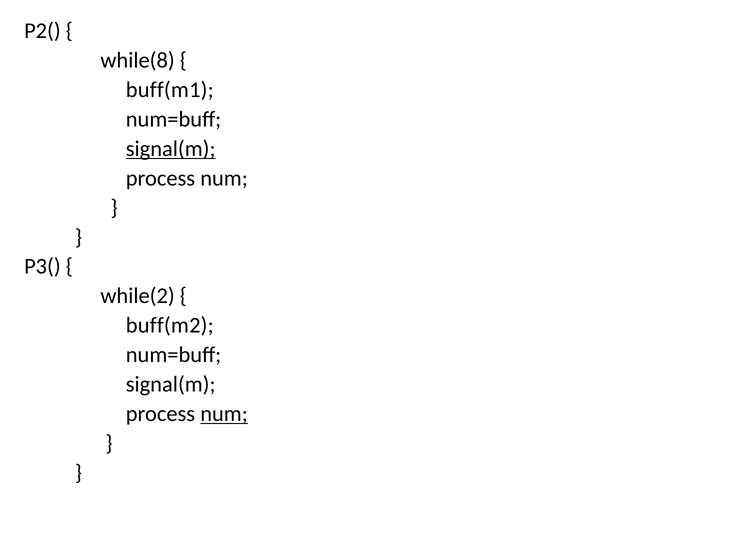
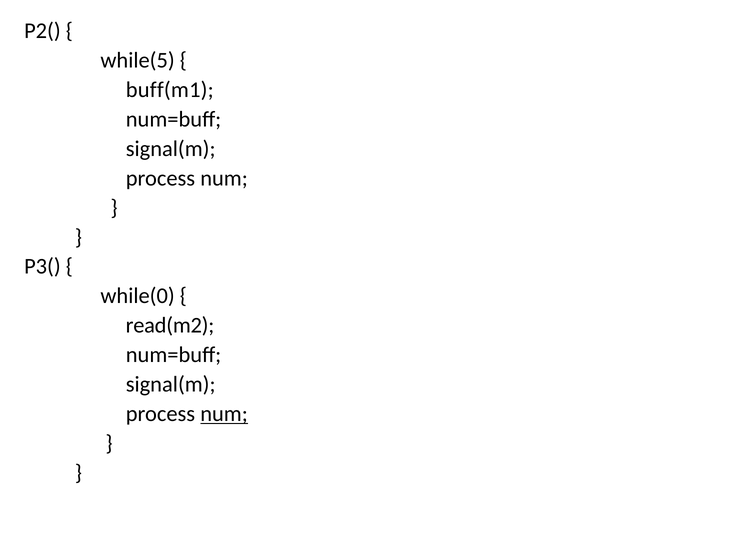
while(8: while(8 -> while(5 (138, 60)
signal(m underline: present -> none (171, 149)
while(2: while(2 -> while(0 (138, 296)
buff(m2: buff(m2 -> read(m2 (170, 325)
